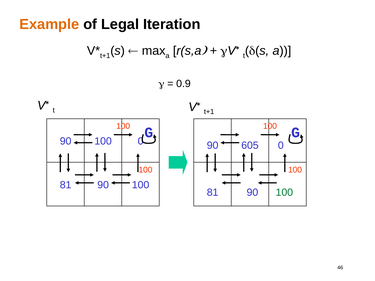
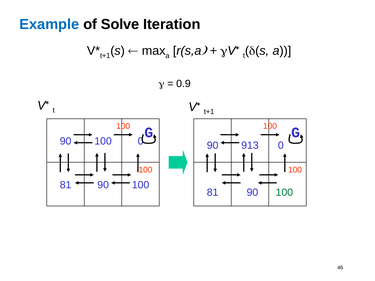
Example colour: orange -> blue (49, 24)
Legal: Legal -> Solve (120, 24)
605: 605 -> 913 (250, 146)
